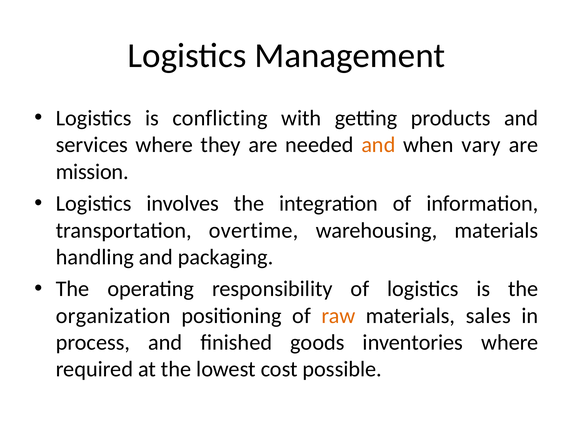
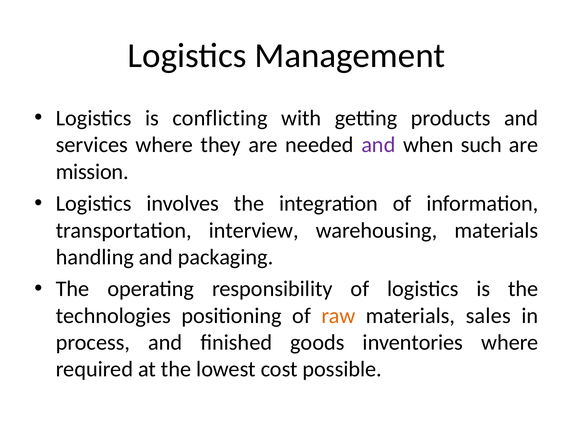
and colour: orange -> purple (378, 145)
vary: vary -> such (481, 145)
overtime: overtime -> interview (254, 230)
organization: organization -> technologies (113, 316)
